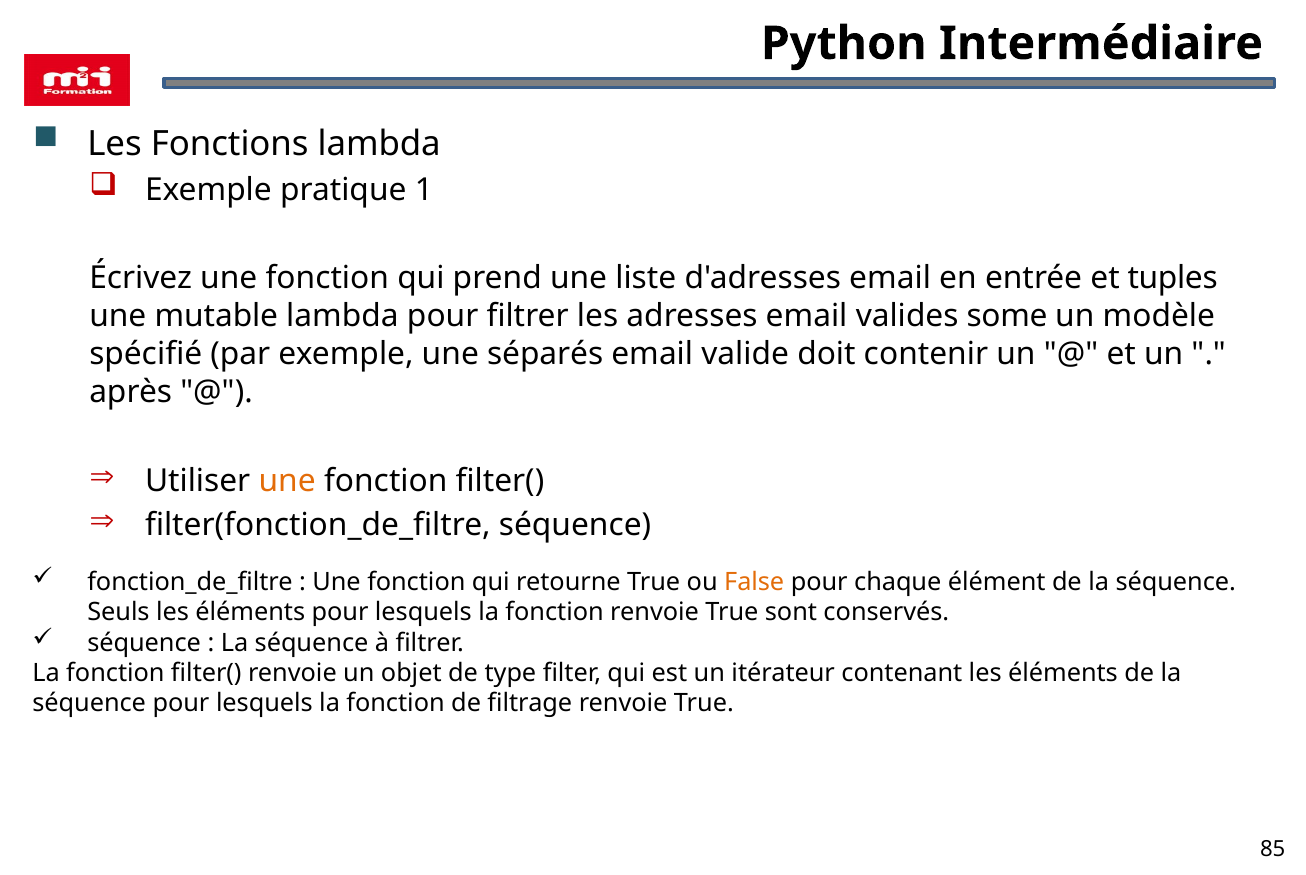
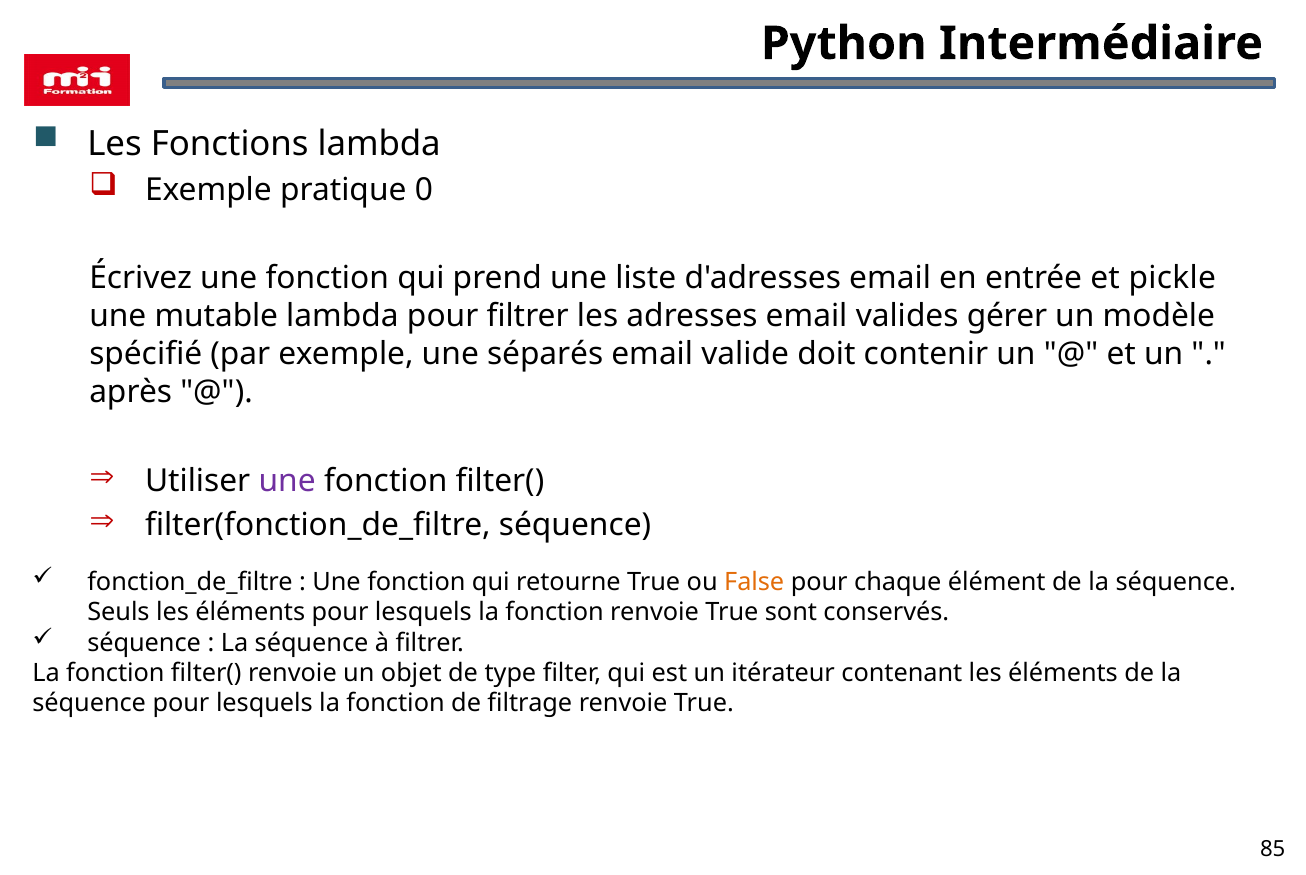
1: 1 -> 0 (424, 190)
tuples: tuples -> pickle (1172, 279)
some: some -> gérer (1007, 317)
une colour: orange -> purple (287, 481)
